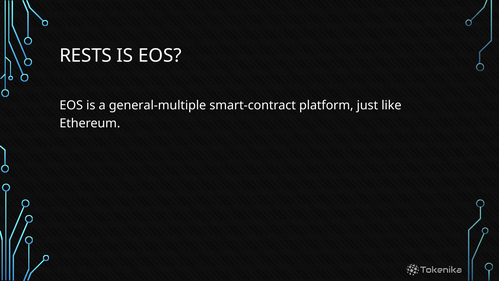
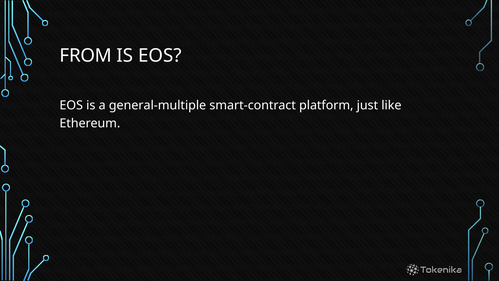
RESTS: RESTS -> FROM (86, 55)
